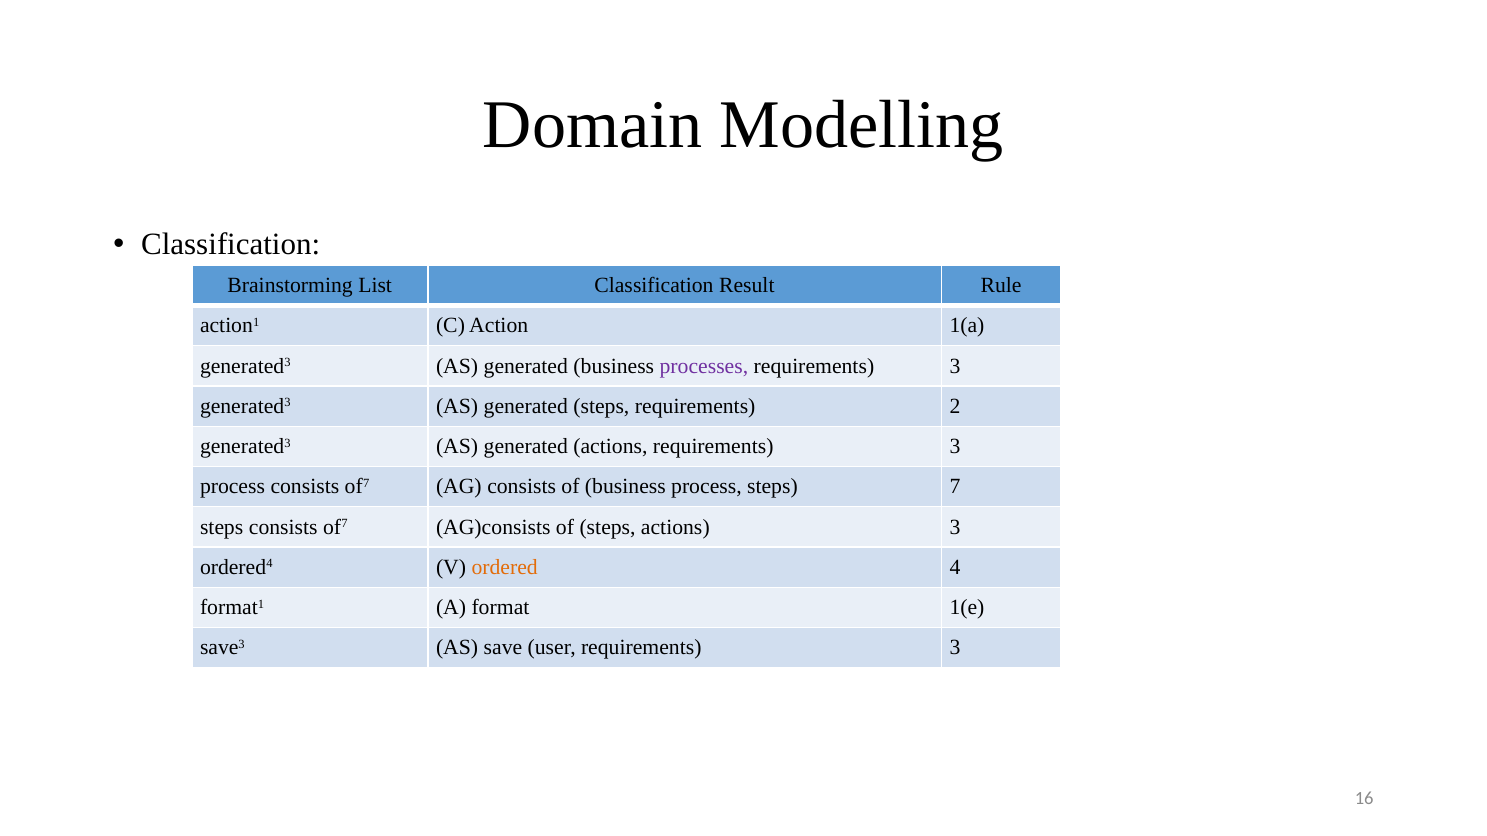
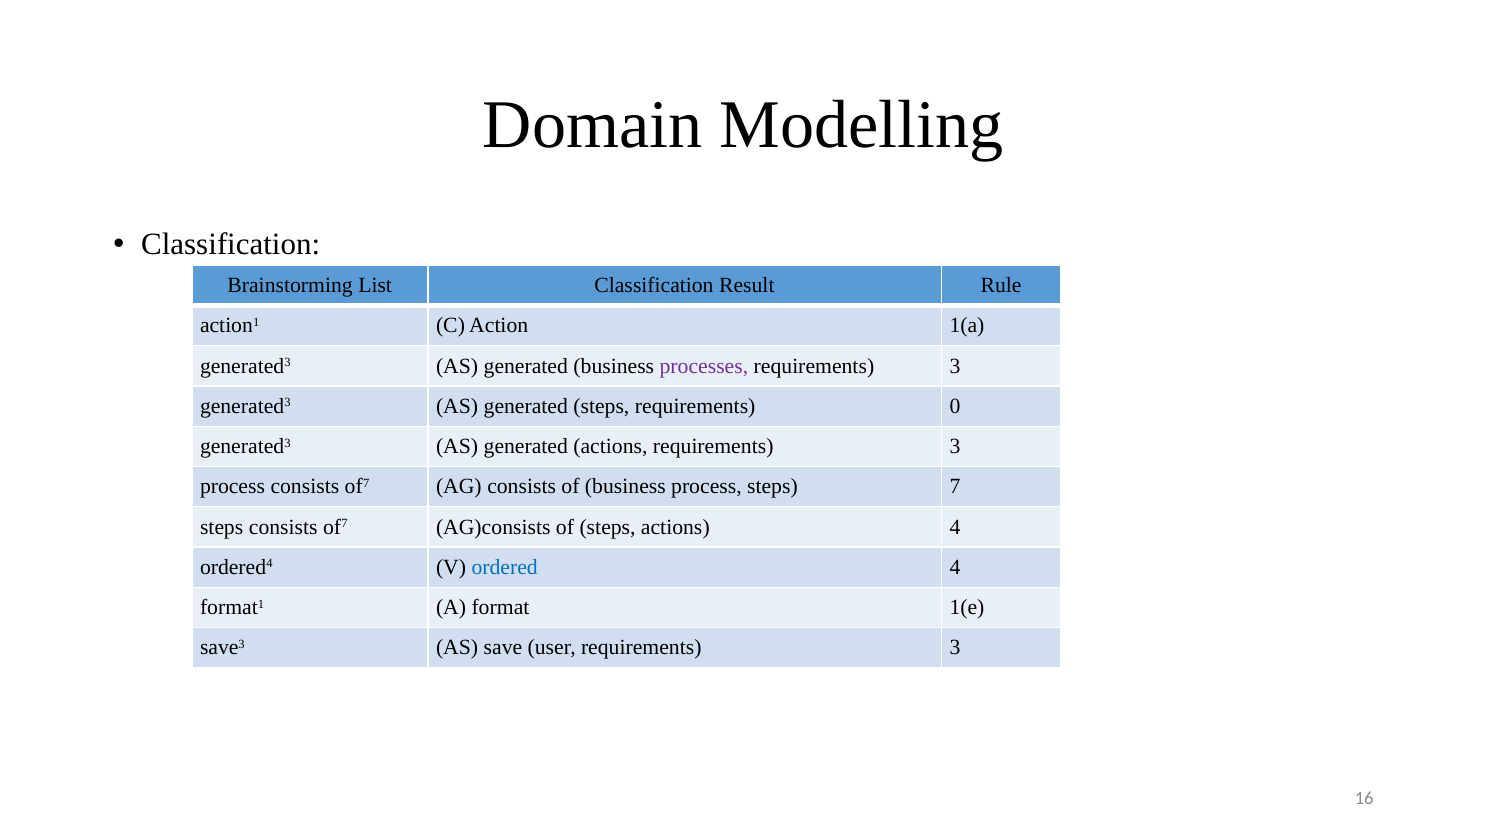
2: 2 -> 0 (955, 406)
actions 3: 3 -> 4 (955, 527)
ordered colour: orange -> blue (505, 568)
